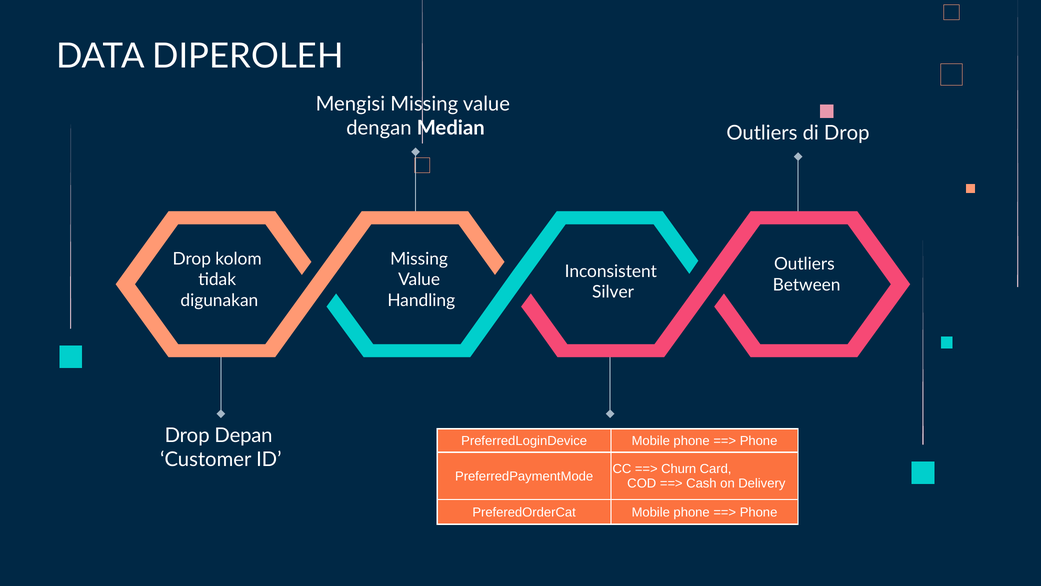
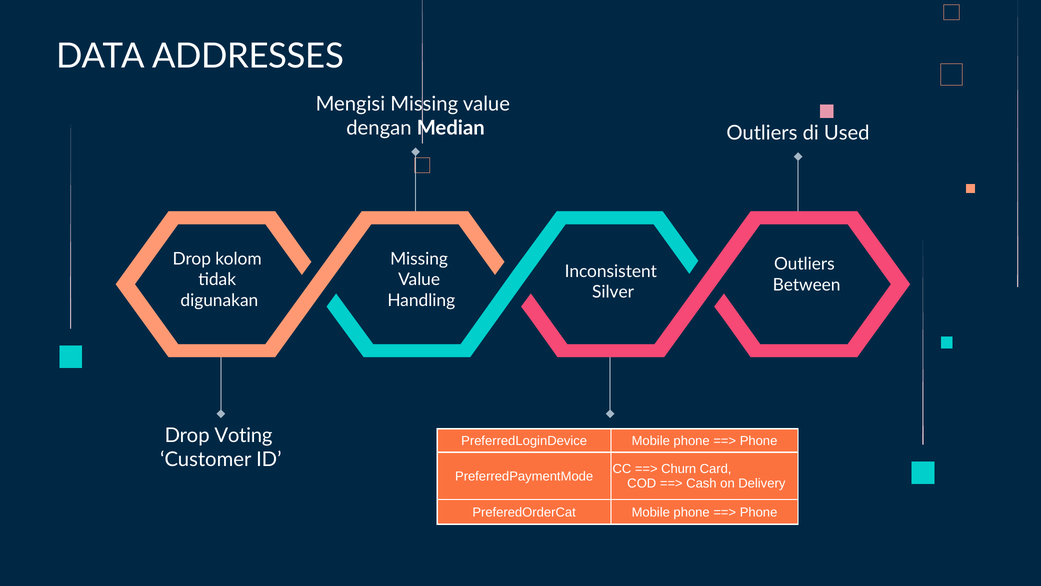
DIPEROLEH: DIPEROLEH -> ADDRESSES (248, 56)
di Drop: Drop -> Used (847, 133)
Depan: Depan -> Voting (243, 435)
